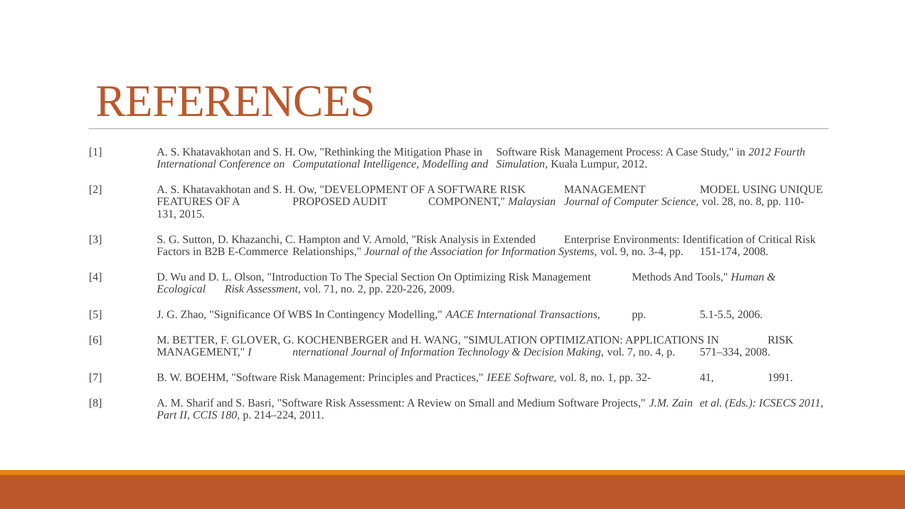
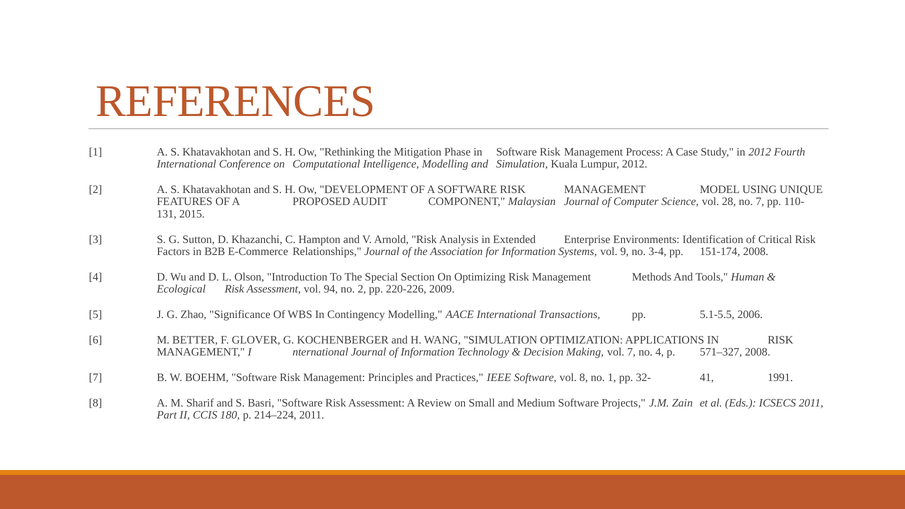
no 8: 8 -> 7 (760, 202)
71: 71 -> 94 (331, 289)
571–334: 571–334 -> 571–327 (721, 352)
